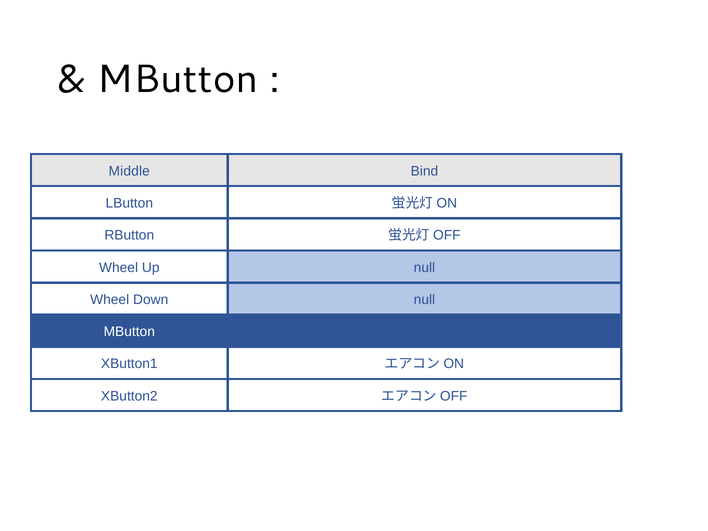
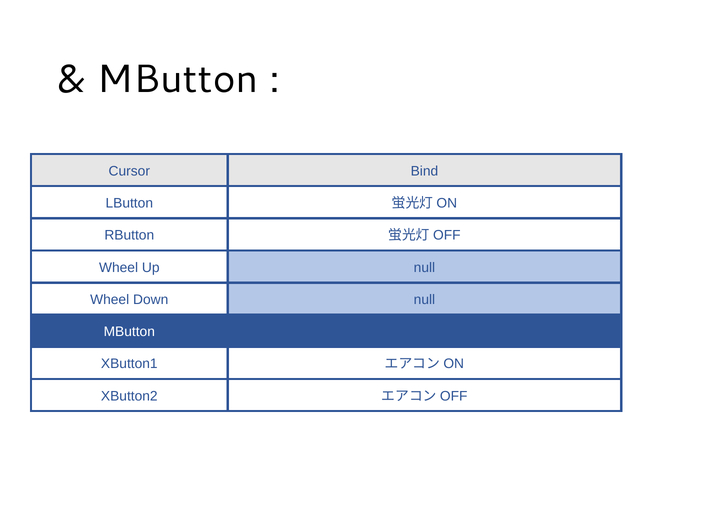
Middle: Middle -> Cursor (129, 171)
